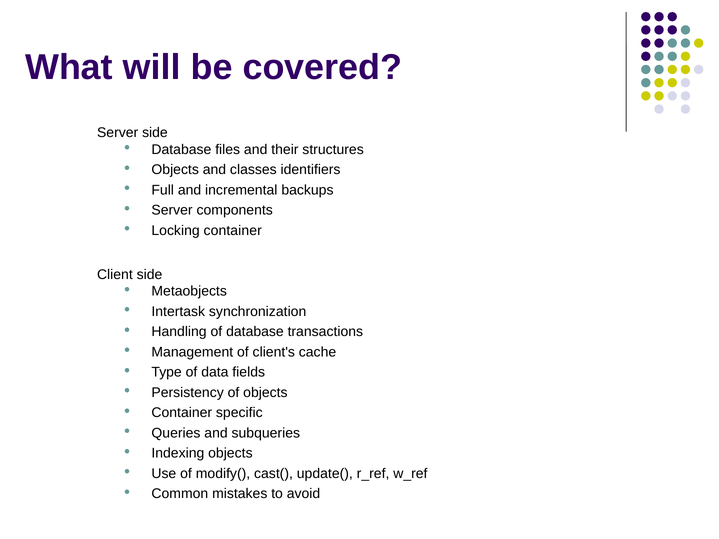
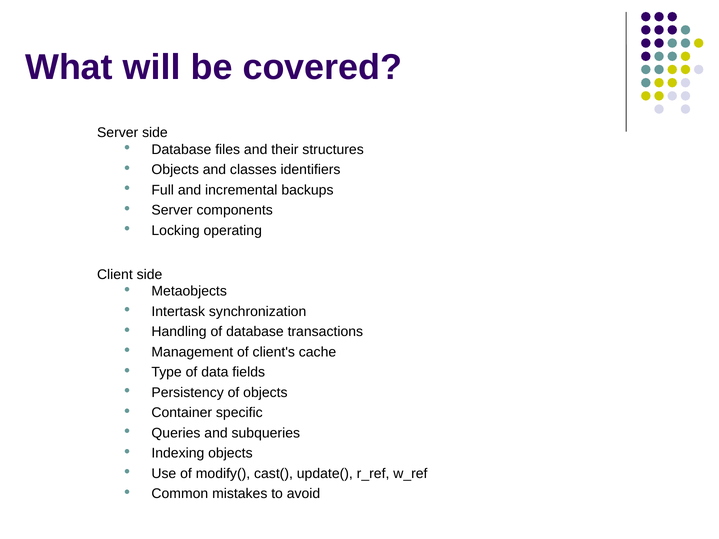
Locking container: container -> operating (233, 231)
